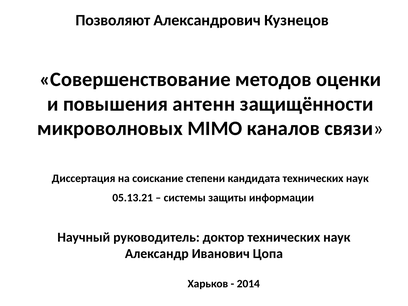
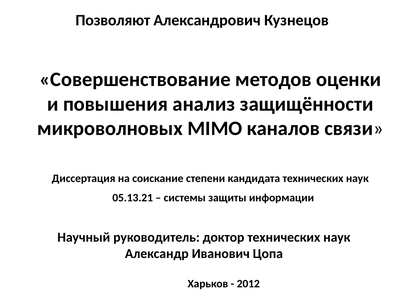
антенн: антенн -> анализ (204, 104)
2014: 2014 -> 2012 (248, 284)
